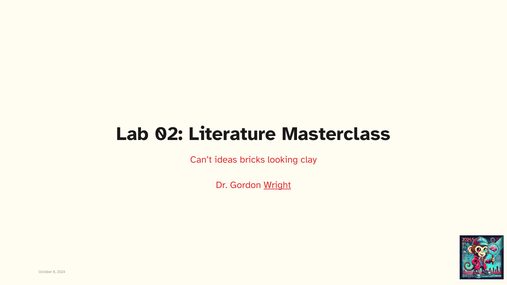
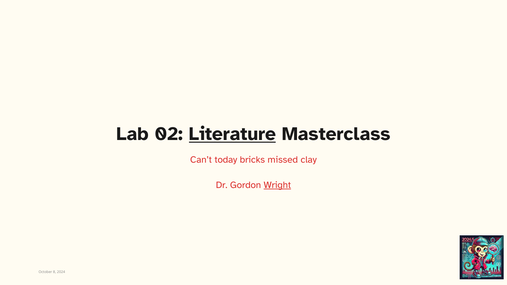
Literature underline: none -> present (232, 134)
ideas: ideas -> today (226, 160)
looking: looking -> missed (283, 160)
